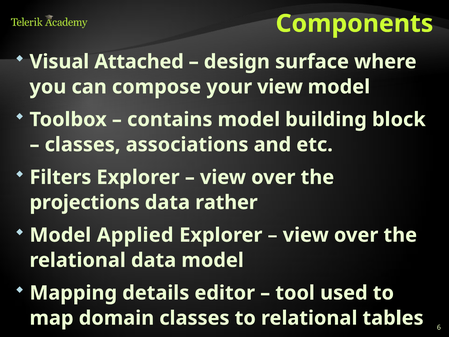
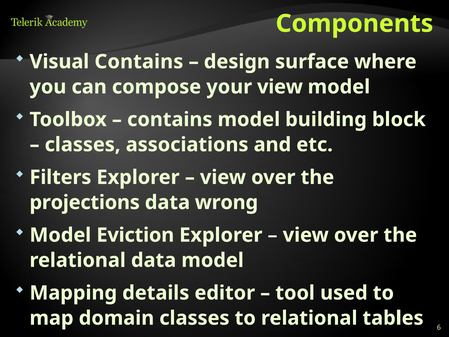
Visual Attached: Attached -> Contains (139, 62)
rather: rather -> wrong (226, 202)
Applied: Applied -> Eviction (135, 235)
